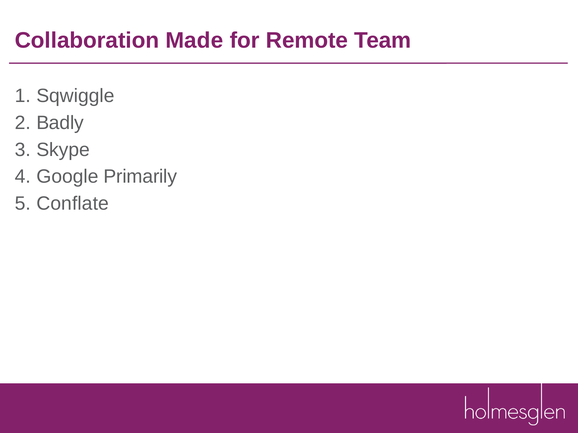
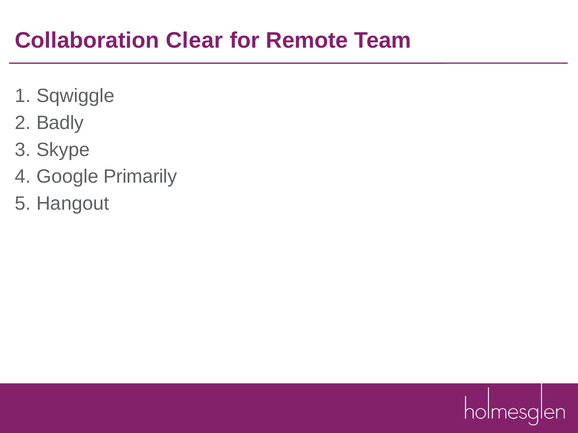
Made: Made -> Clear (194, 40)
Conflate: Conflate -> Hangout (73, 204)
